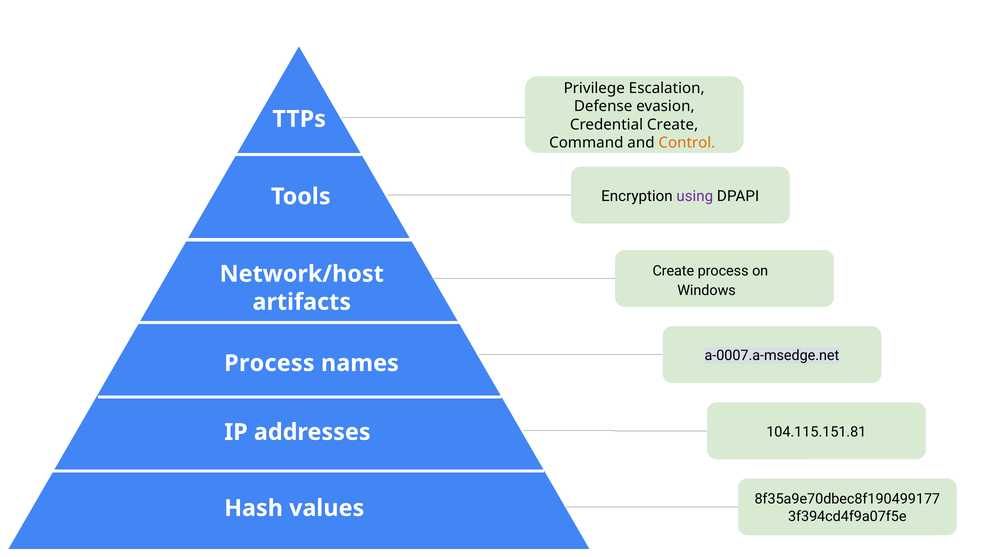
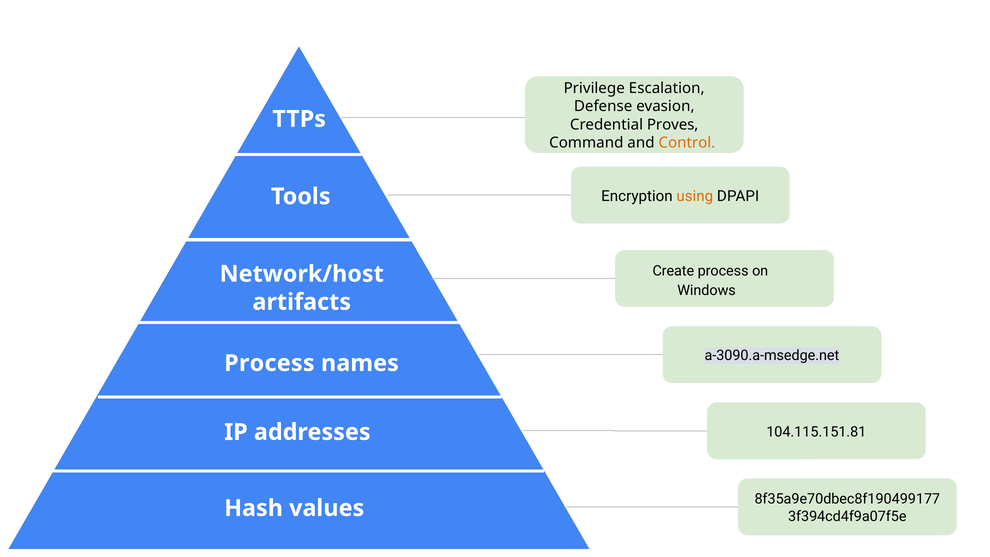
Credential Create: Create -> Proves (673, 125)
using colour: purple -> orange (695, 196)
a-0007.a-msedge.net: a-0007.a-msedge.net -> a-3090.a-msedge.net (772, 356)
